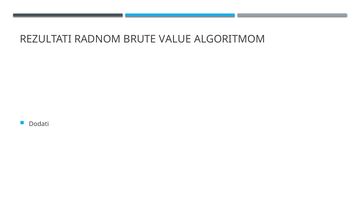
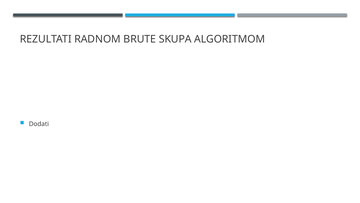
VALUE: VALUE -> SKUPA (175, 39)
